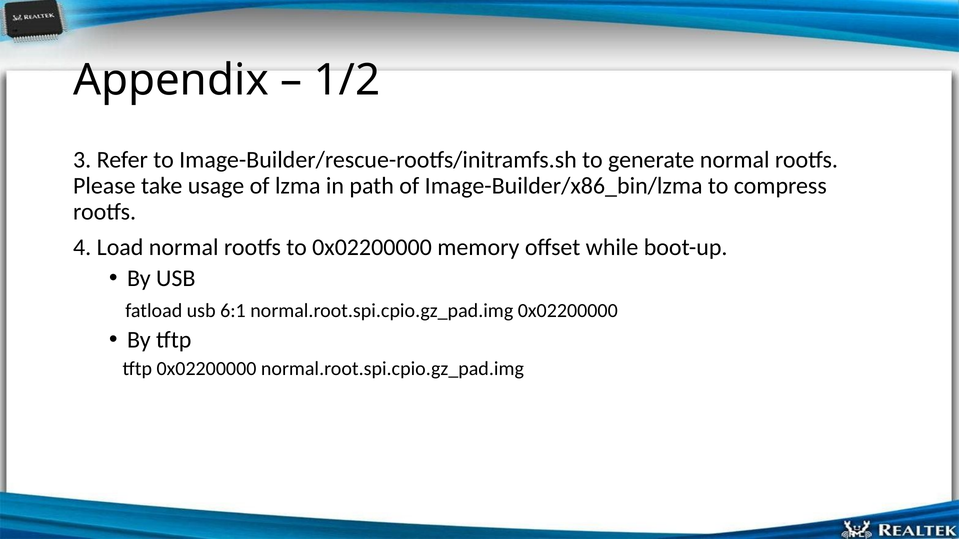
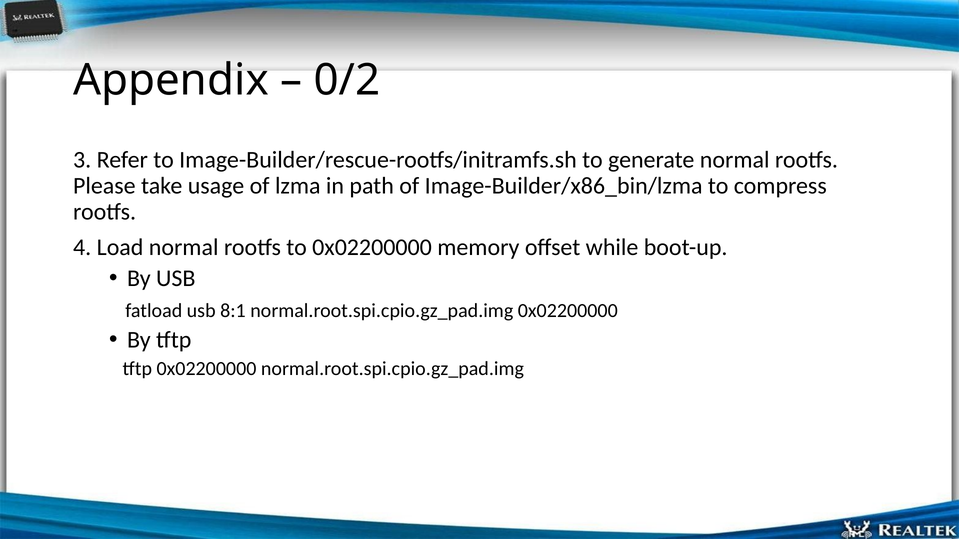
1/2: 1/2 -> 0/2 (347, 81)
6:1: 6:1 -> 8:1 (233, 311)
